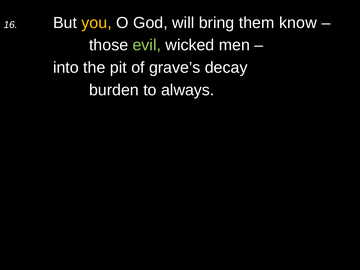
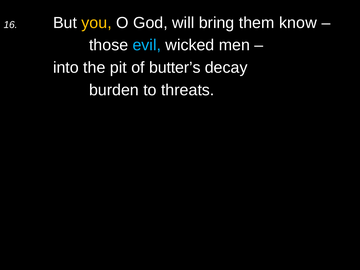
evil colour: light green -> light blue (147, 45)
grave’s: grave’s -> butter’s (175, 68)
always: always -> threats (188, 90)
